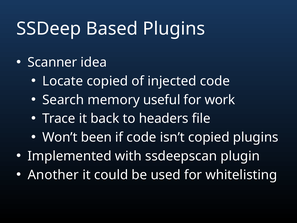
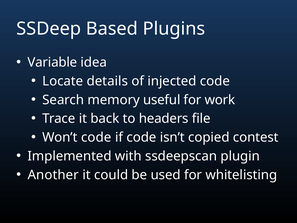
Scanner: Scanner -> Variable (52, 62)
Locate copied: copied -> details (107, 81)
Won’t been: been -> code (96, 137)
copied plugins: plugins -> contest (256, 137)
